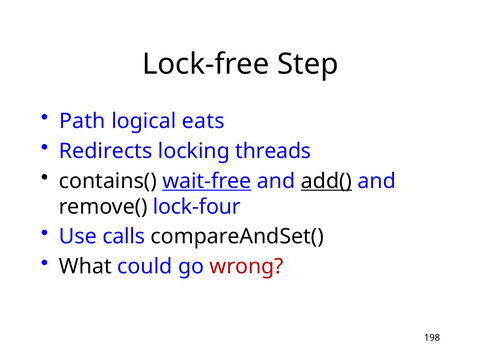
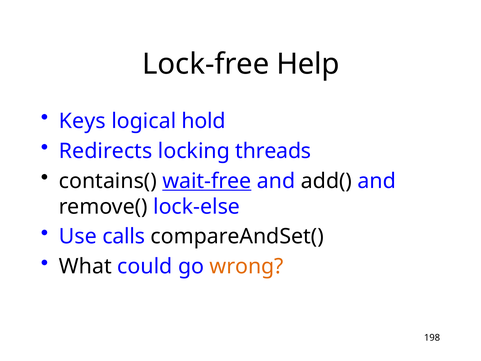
Step: Step -> Help (308, 64)
Path: Path -> Keys (82, 121)
eats: eats -> hold (204, 121)
add( underline: present -> none (326, 181)
lock-four: lock-four -> lock-else (197, 206)
wrong colour: red -> orange (247, 266)
